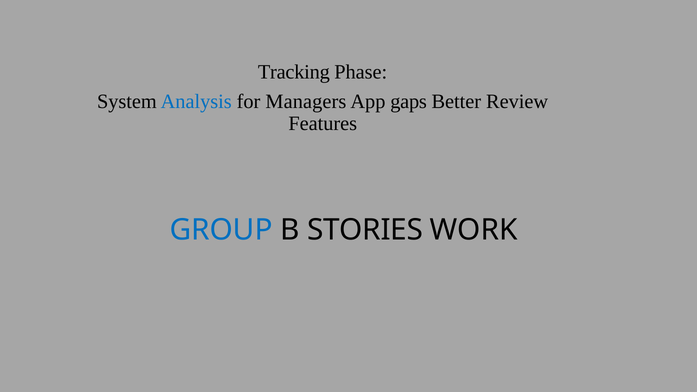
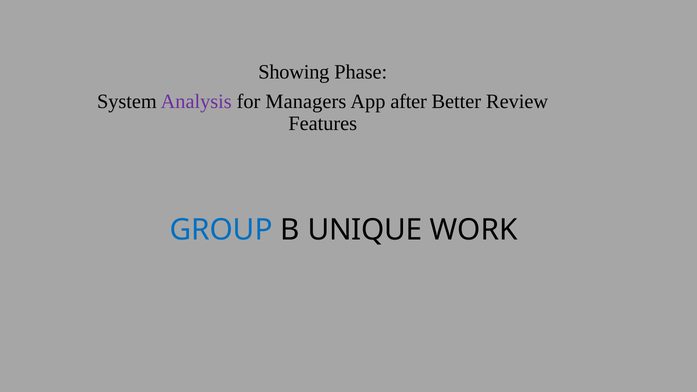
Tracking: Tracking -> Showing (294, 72)
Analysis colour: blue -> purple (196, 101)
gaps: gaps -> after (409, 101)
STORIES: STORIES -> UNIQUE (365, 230)
